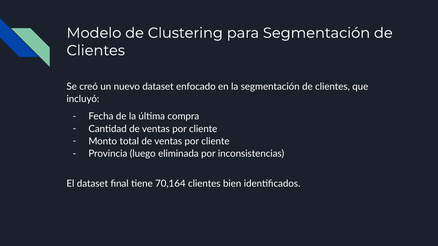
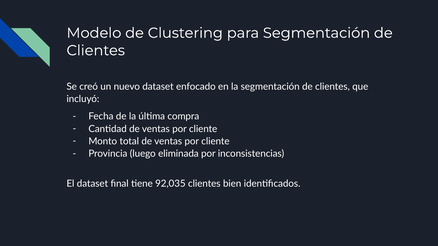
70,164: 70,164 -> 92,035 (170, 184)
